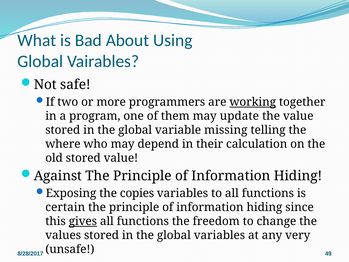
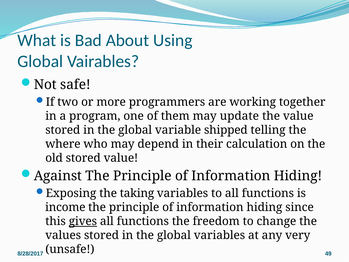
working underline: present -> none (253, 102)
missing: missing -> shipped (226, 130)
copies: copies -> taking (137, 193)
certain: certain -> income (65, 207)
